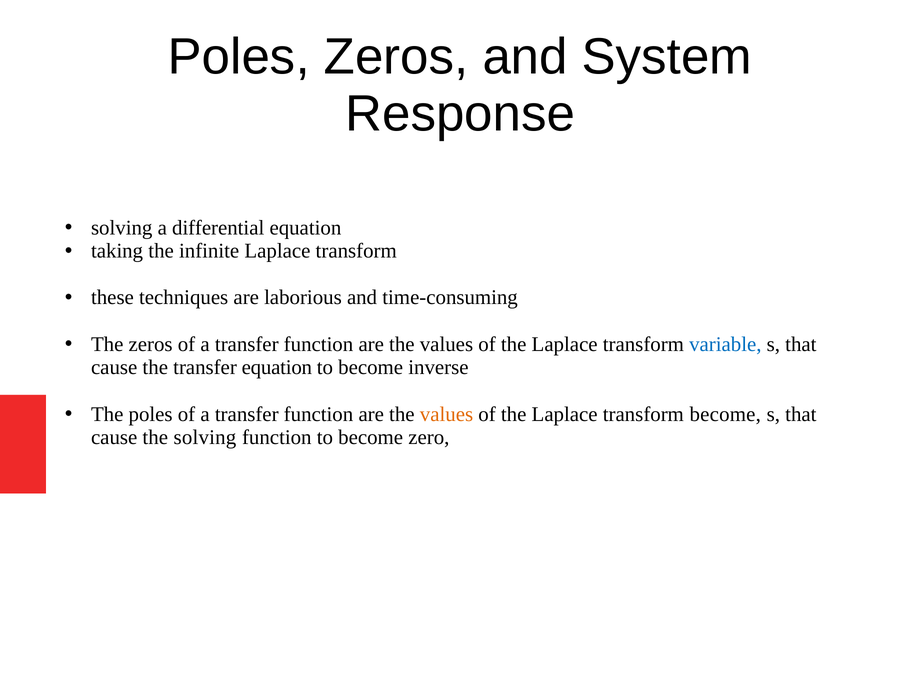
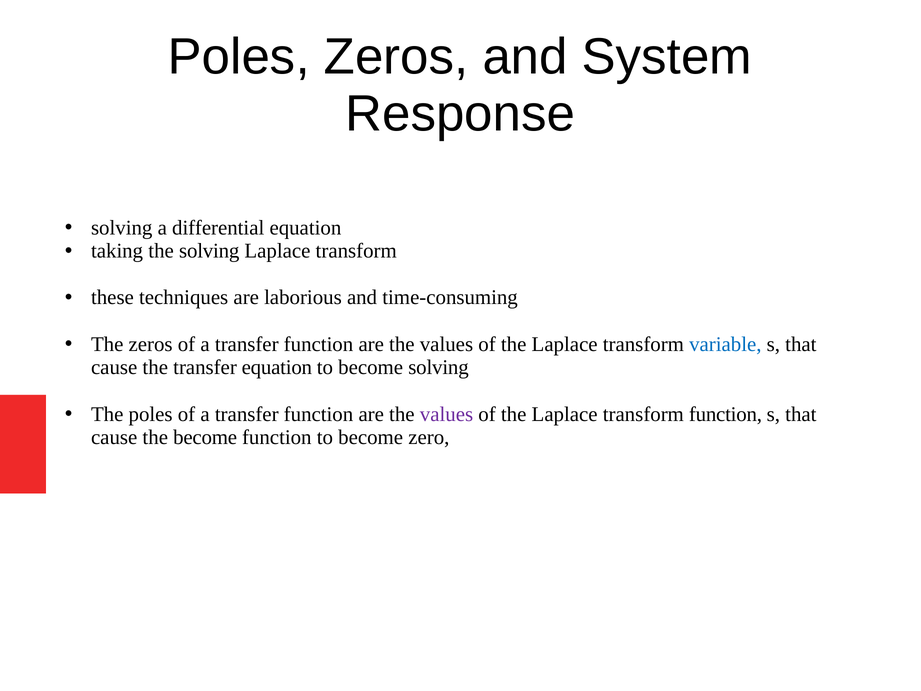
the infinite: infinite -> solving (209, 251)
become inverse: inverse -> solving (438, 367)
values colour: orange -> purple (446, 414)
transform become: become -> function (725, 414)
the solving: solving -> become (205, 437)
